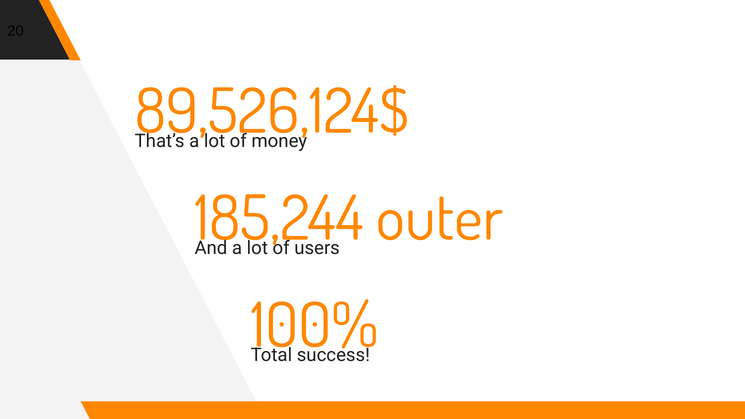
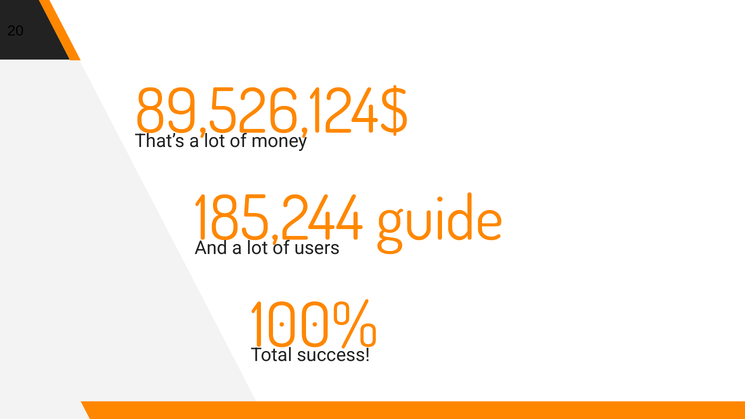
outer: outer -> guide (440, 219)
